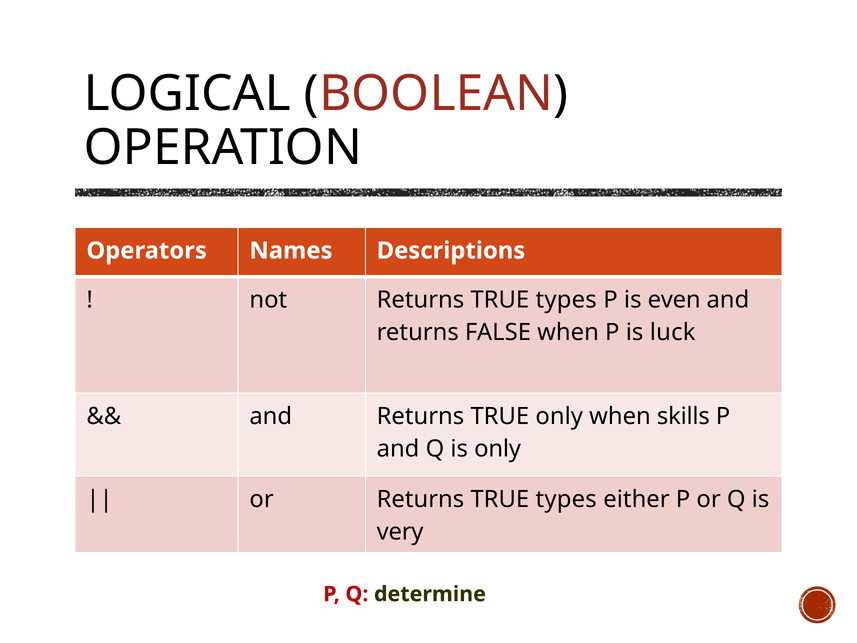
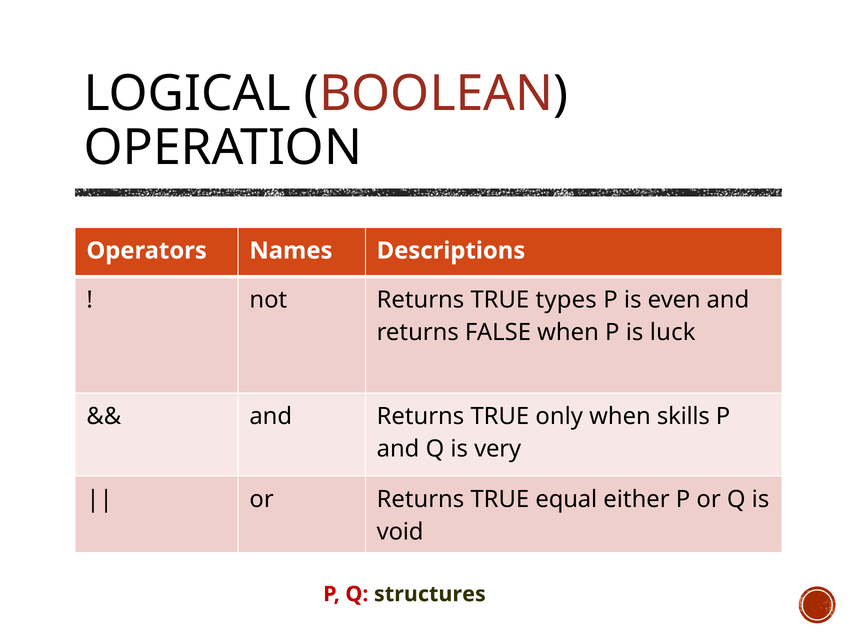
is only: only -> very (498, 449)
or Returns TRUE types: types -> equal (566, 499)
very: very -> void (400, 532)
determine: determine -> structures (430, 594)
